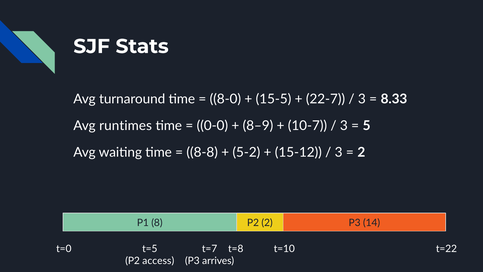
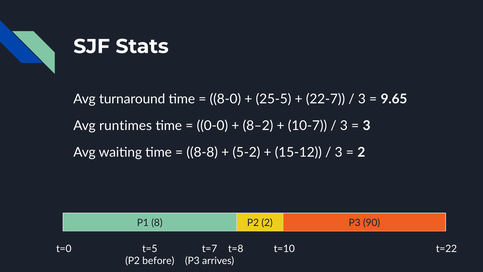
15-5: 15-5 -> 25-5 (274, 99)
8.33: 8.33 -> 9.65 (394, 99)
8–9: 8–9 -> 8–2 (258, 126)
5: 5 -> 3 (367, 126)
14: 14 -> 90 (372, 223)
access: access -> before (158, 261)
